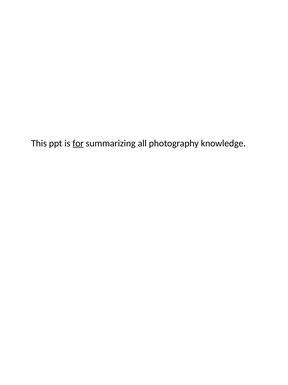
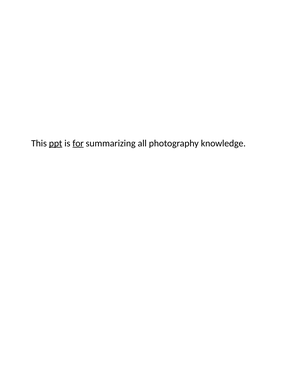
ppt underline: none -> present (56, 143)
